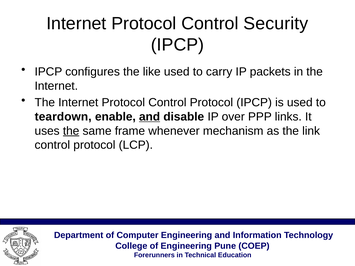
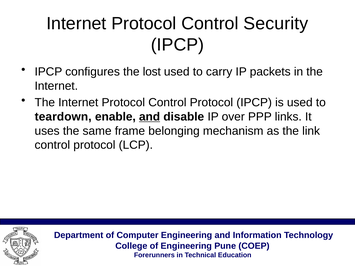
like: like -> lost (152, 72)
the underline: present -> none (71, 131)
whenever: whenever -> belonging (174, 131)
